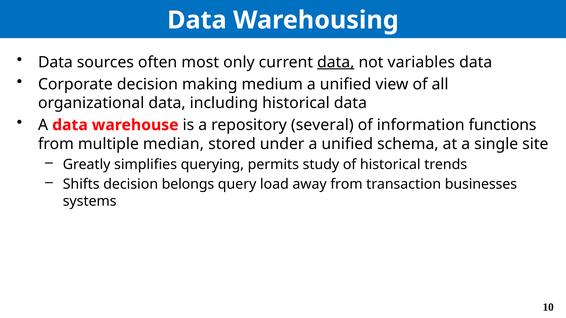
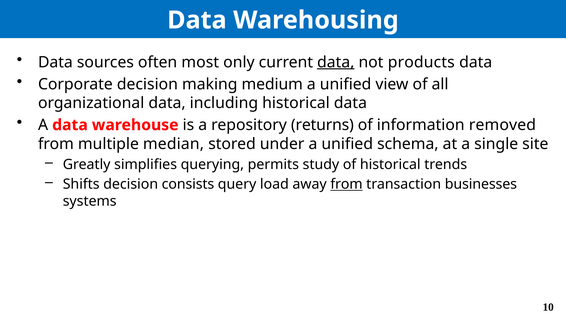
variables: variables -> products (421, 62)
several: several -> returns (322, 125)
functions: functions -> removed (502, 125)
belongs: belongs -> consists (188, 184)
from underline: none -> present (346, 184)
